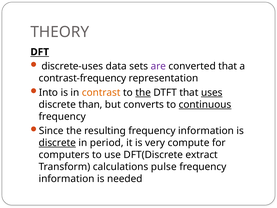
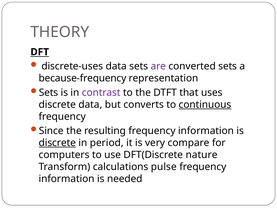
converted that: that -> sets (228, 66)
contrast-frequency: contrast-frequency -> because-frequency (83, 78)
Into: Into -> Sets (49, 92)
contrast colour: orange -> purple (101, 92)
the underline: present -> none (143, 92)
uses underline: present -> none (212, 92)
discrete than: than -> data (90, 104)
compute: compute -> compare (189, 143)
extract: extract -> nature (202, 155)
